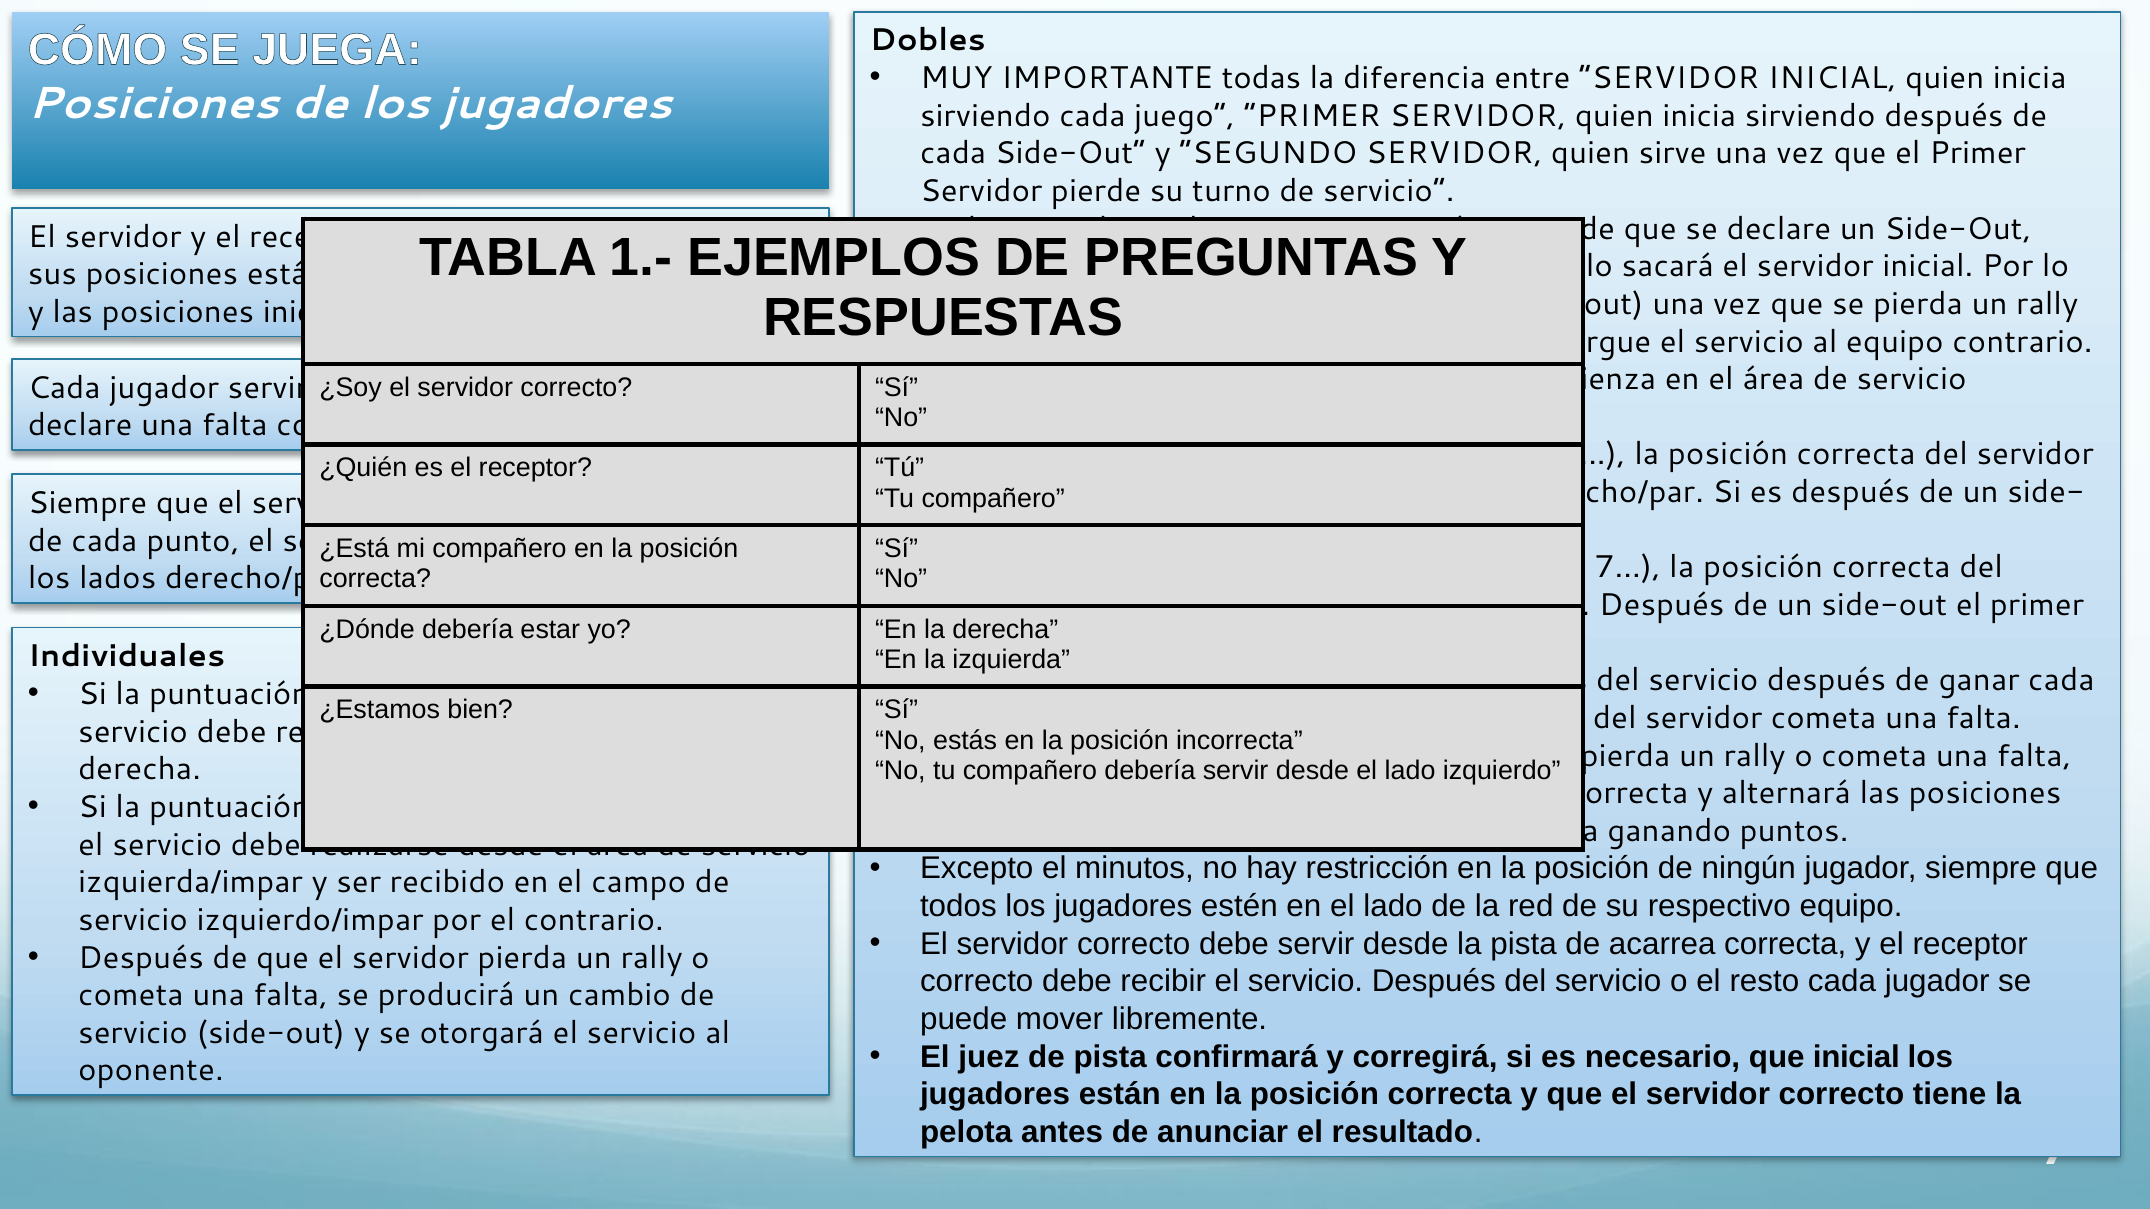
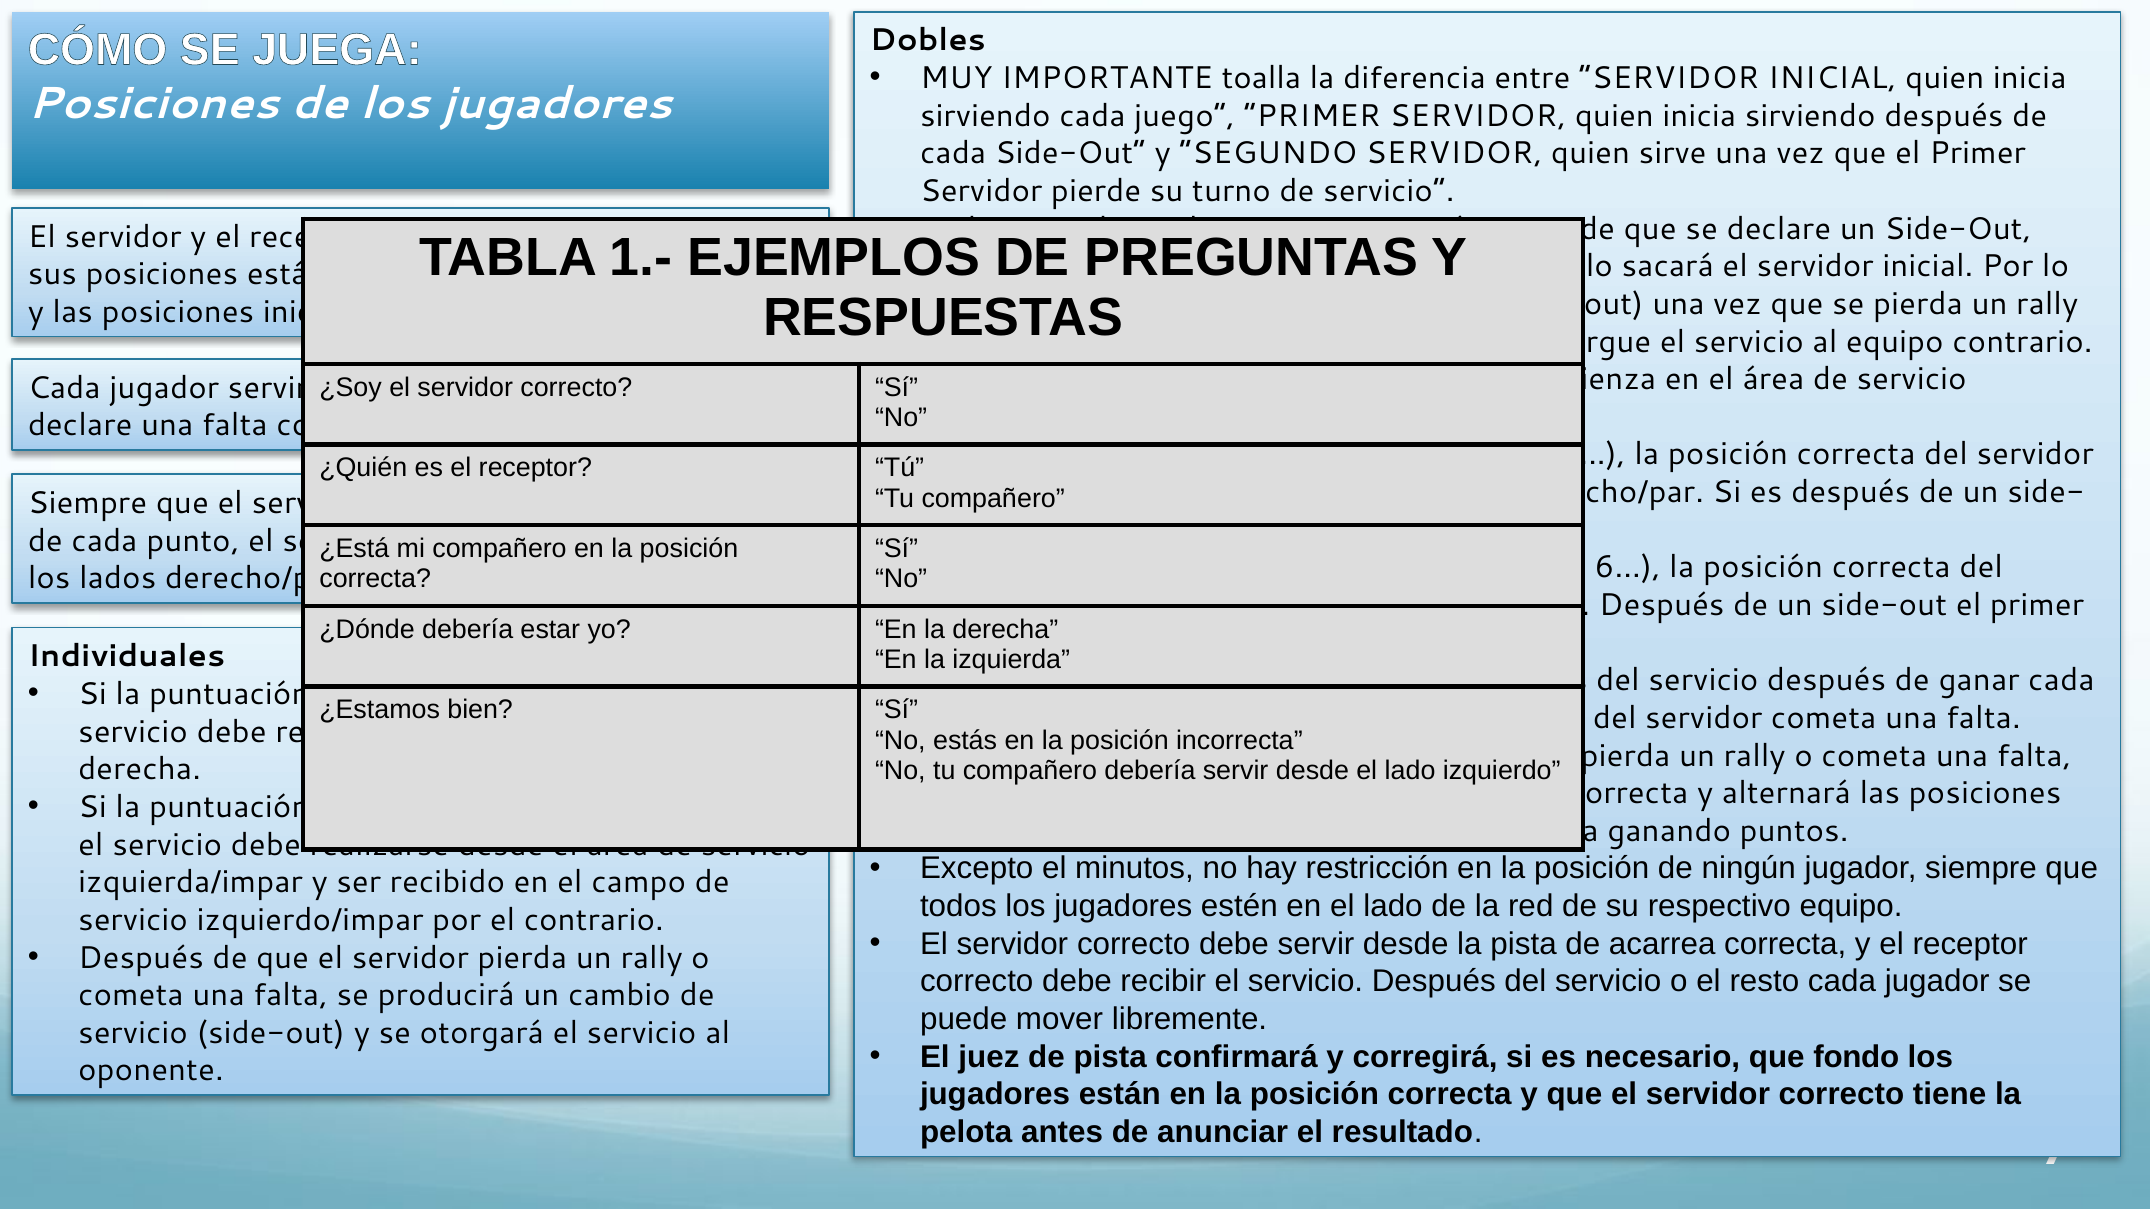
todas: todas -> toalla (1261, 78)
7: 7 -> 6 (1628, 568)
que inicial: inicial -> fondo (1856, 1057)
